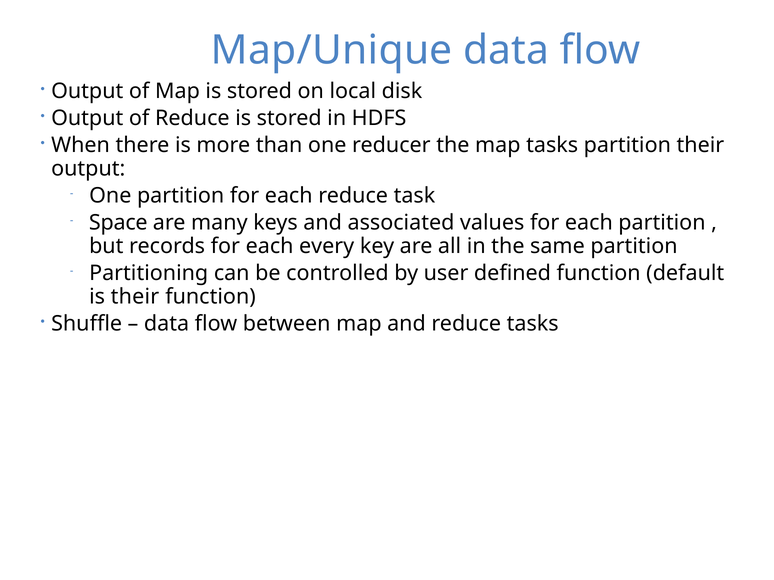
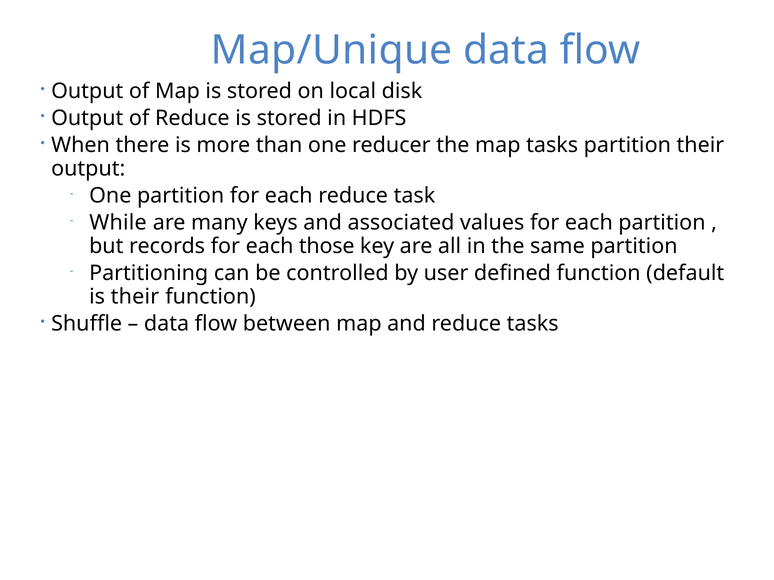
Space: Space -> While (118, 223)
every: every -> those (327, 246)
